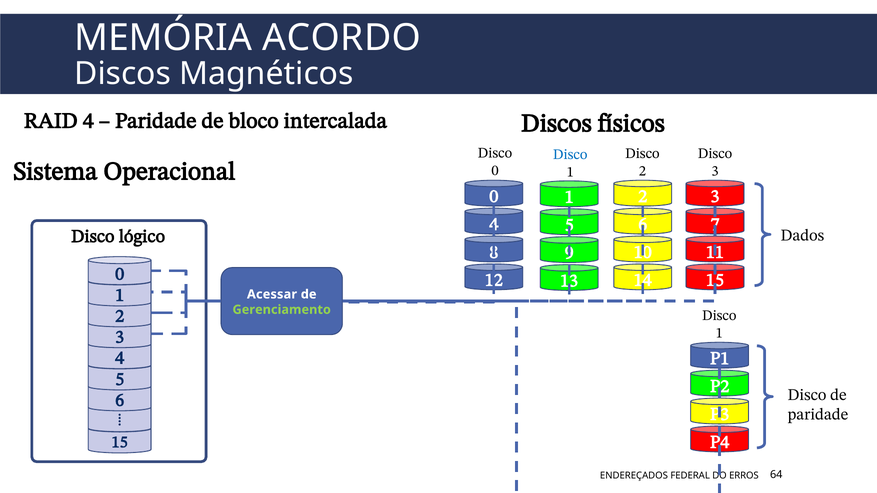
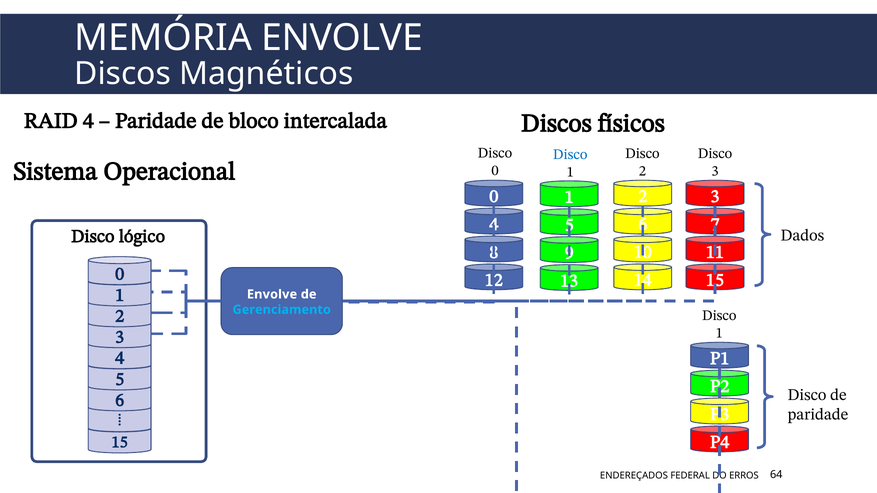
MEMÓRIA ACORDO: ACORDO -> ENVOLVE (342, 38)
Acessar: Acessar -> Envolve (272, 294)
Gerenciamento colour: light green -> light blue (282, 310)
